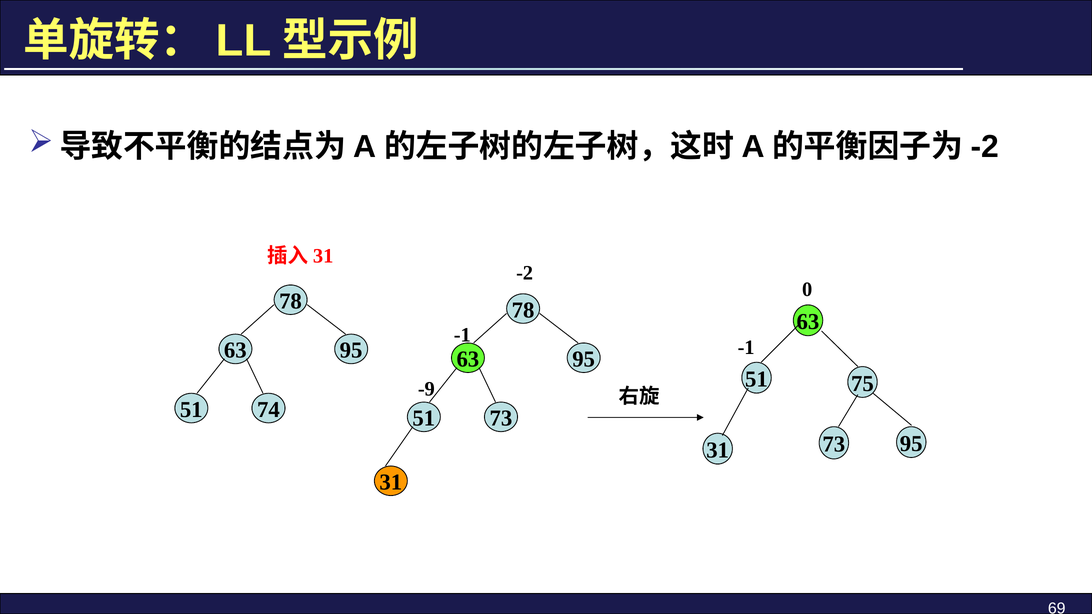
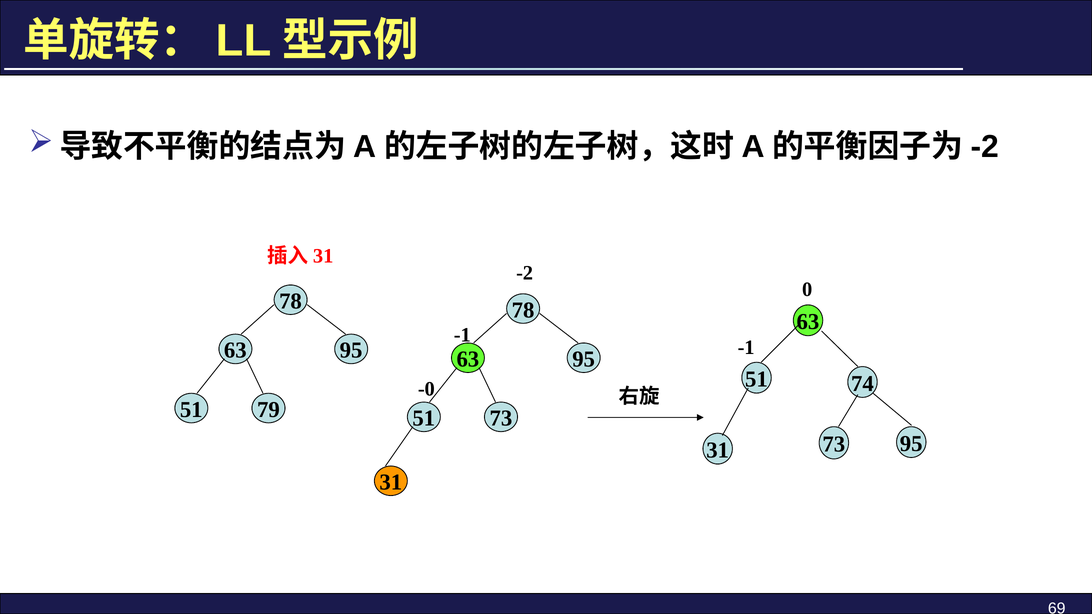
75: 75 -> 74 (862, 384)
-9: -9 -> -0 (426, 389)
74: 74 -> 79 (268, 410)
